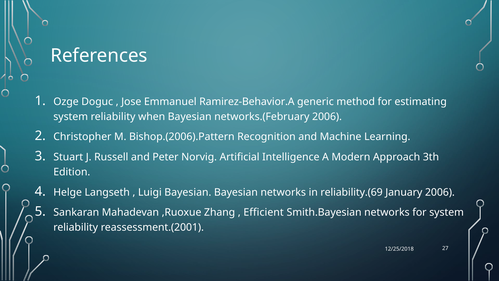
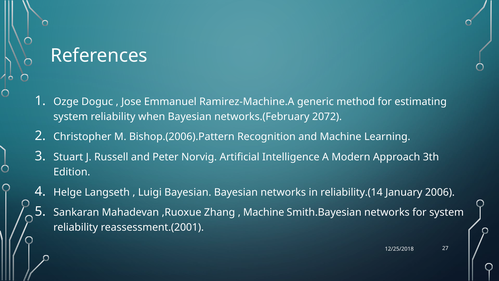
Ramirez-Behavior.A: Ramirez-Behavior.A -> Ramirez-Machine.A (247, 102)
networks.(February 2006: 2006 -> 2072 (327, 117)
reliability.(69: reliability.(69 -> reliability.(14 (352, 192)
Efficient: Efficient -> Machine (264, 212)
